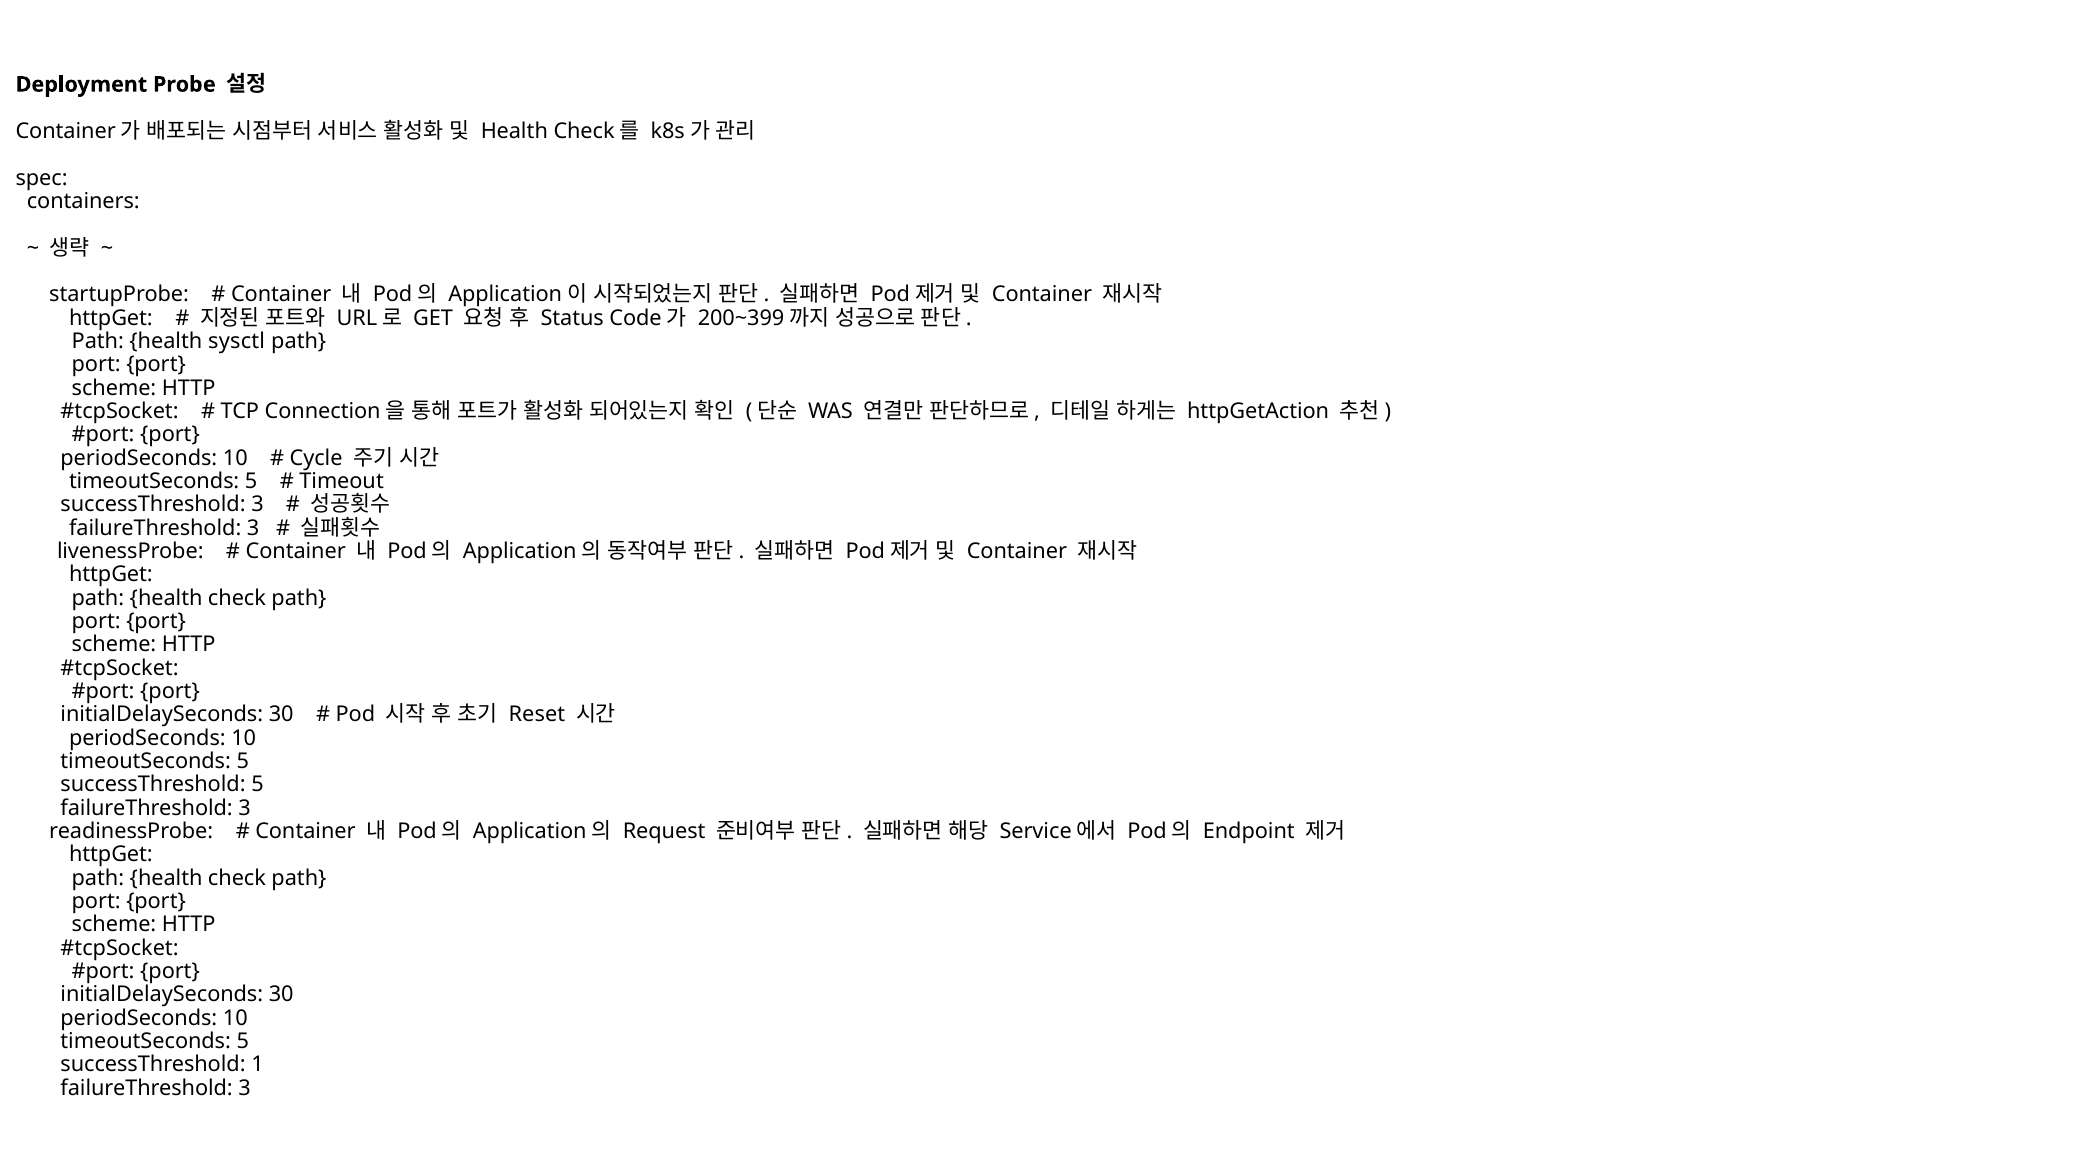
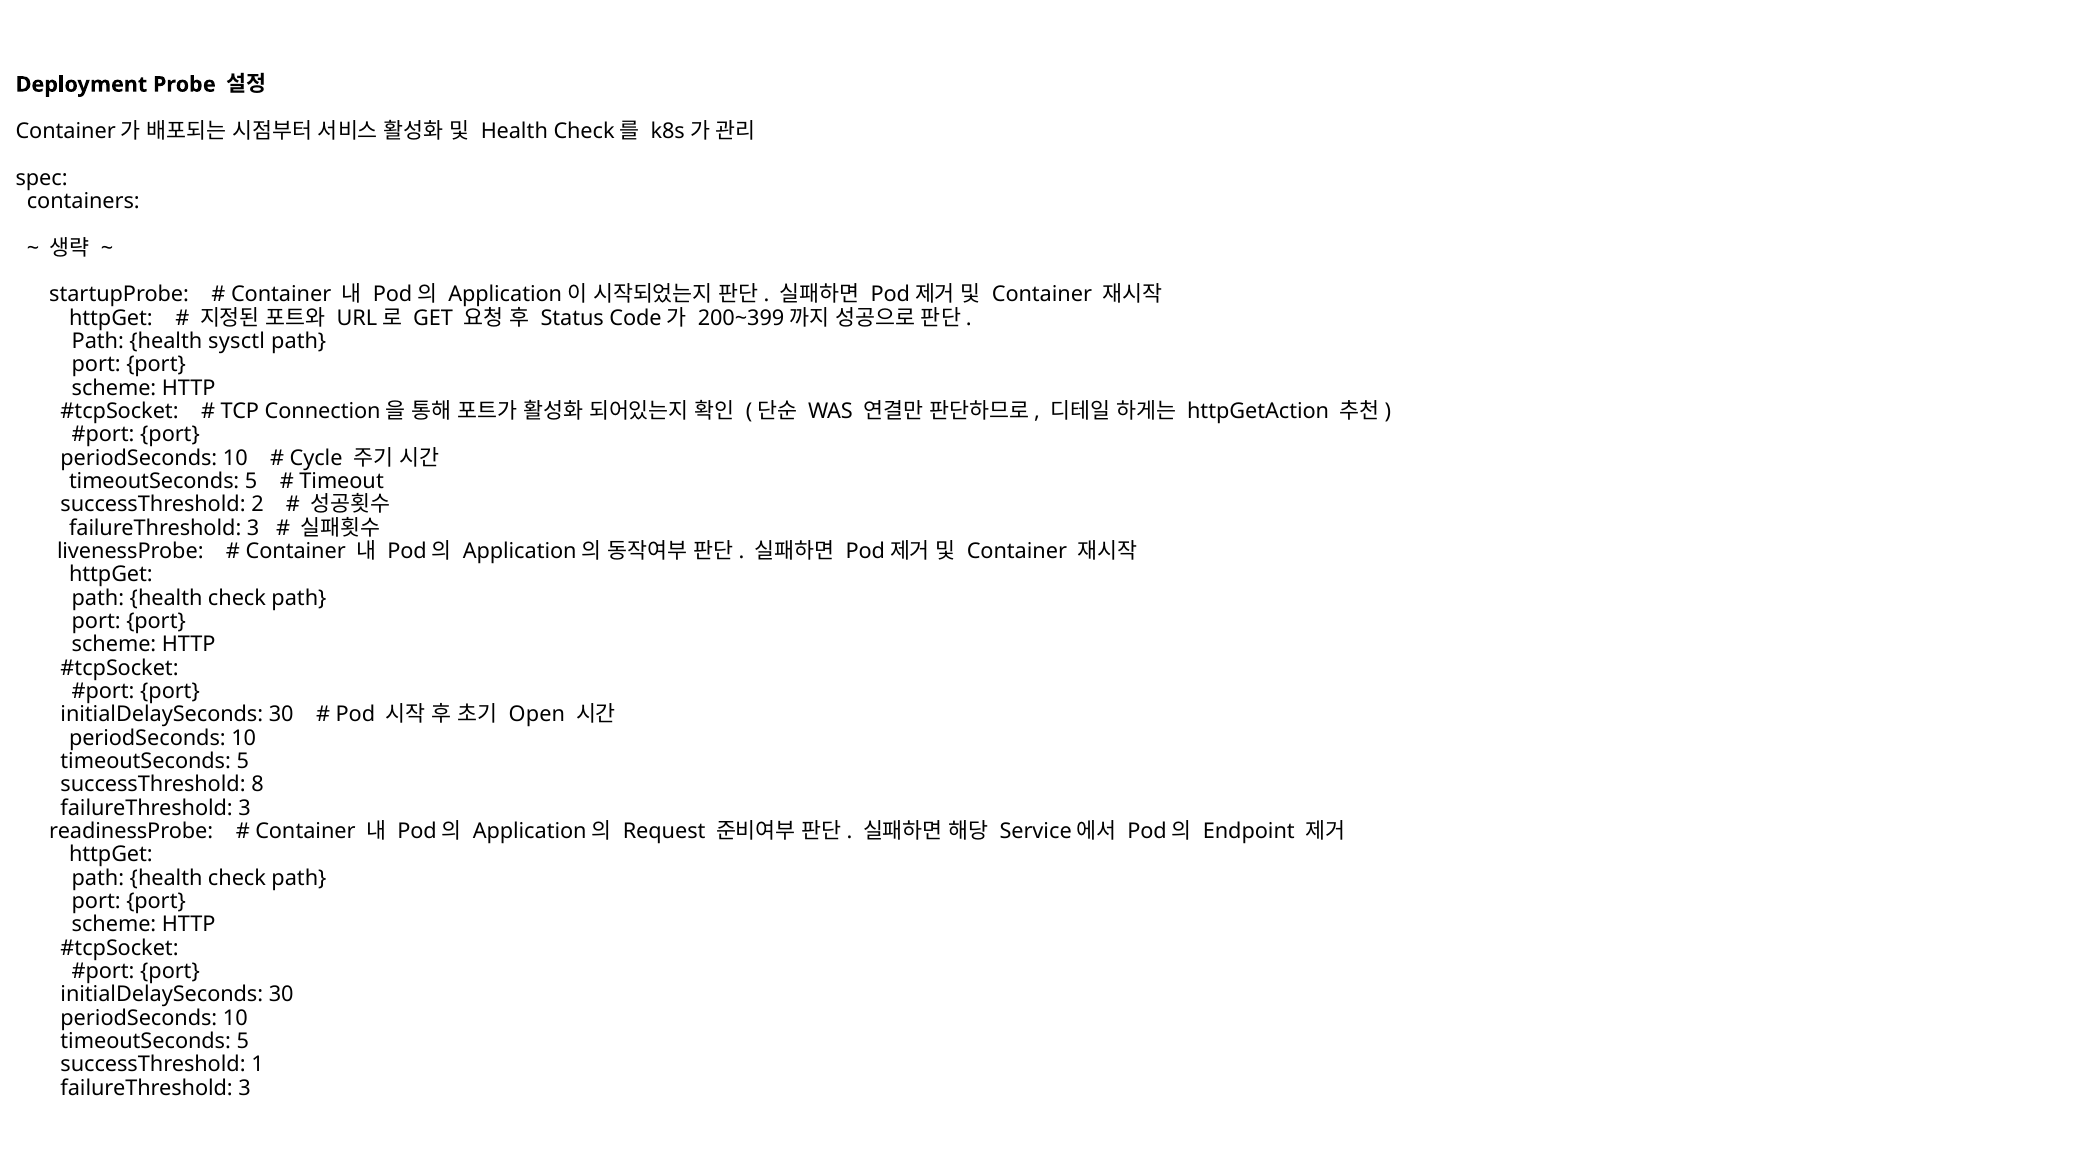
successThreshold 3: 3 -> 2 (257, 504)
Reset: Reset -> Open (537, 714)
successThreshold 5: 5 -> 8 (257, 784)
